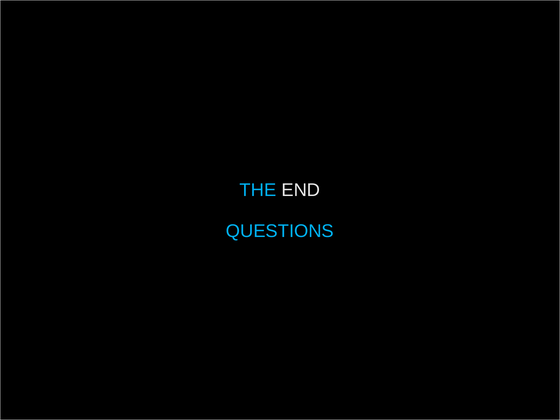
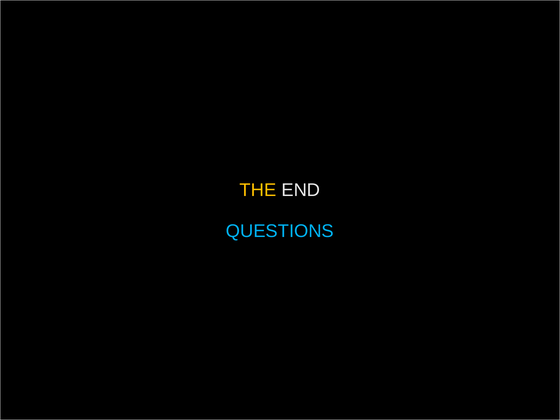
THE colour: light blue -> yellow (258, 190)
